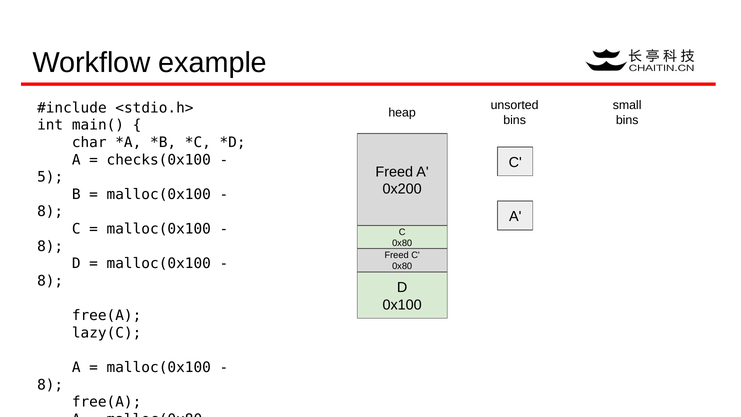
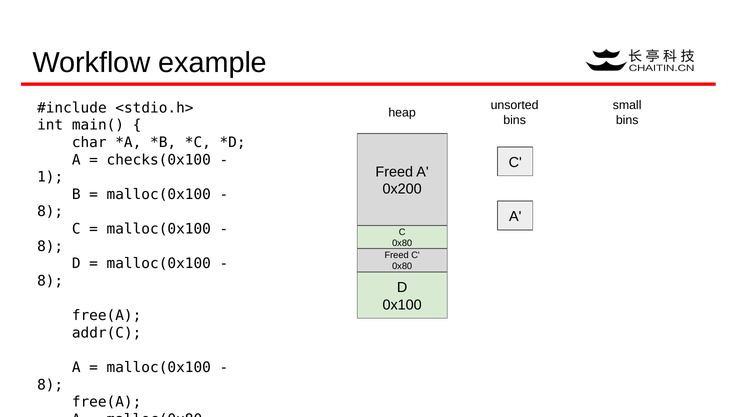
5: 5 -> 1 (50, 177)
lazy(C: lazy(C -> addr(C (107, 333)
